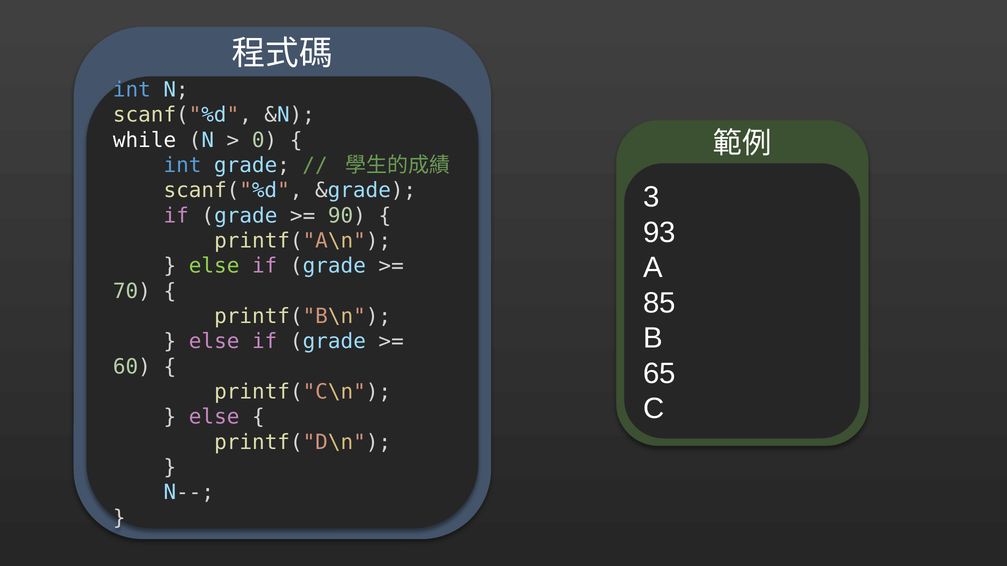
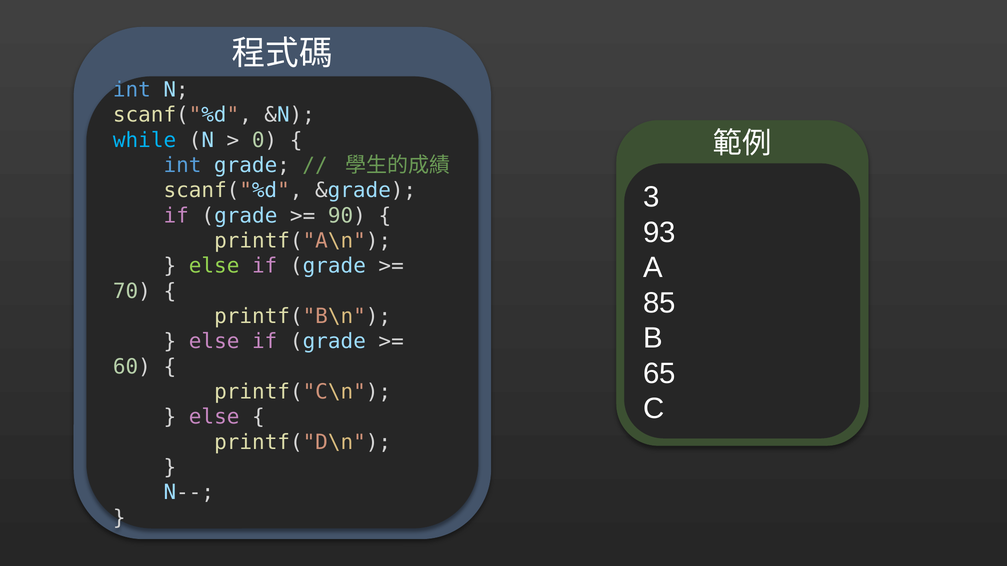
while colour: white -> light blue (145, 140)
